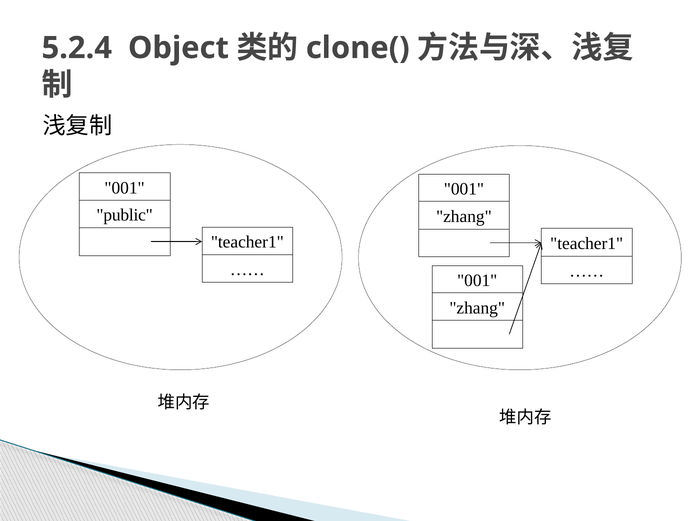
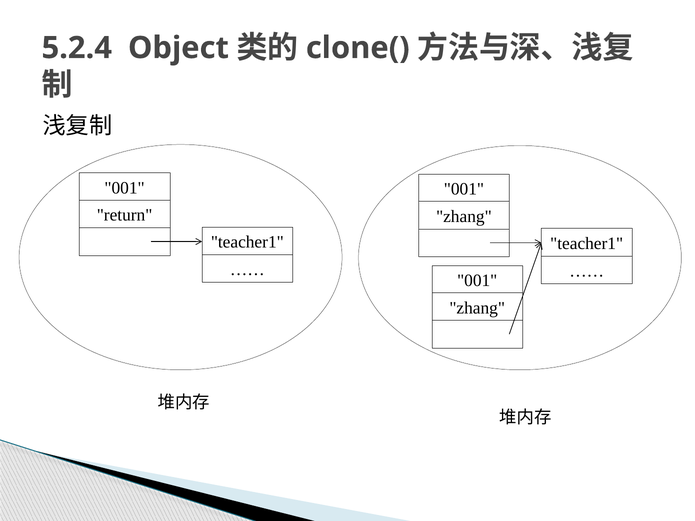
public: public -> return (125, 215)
